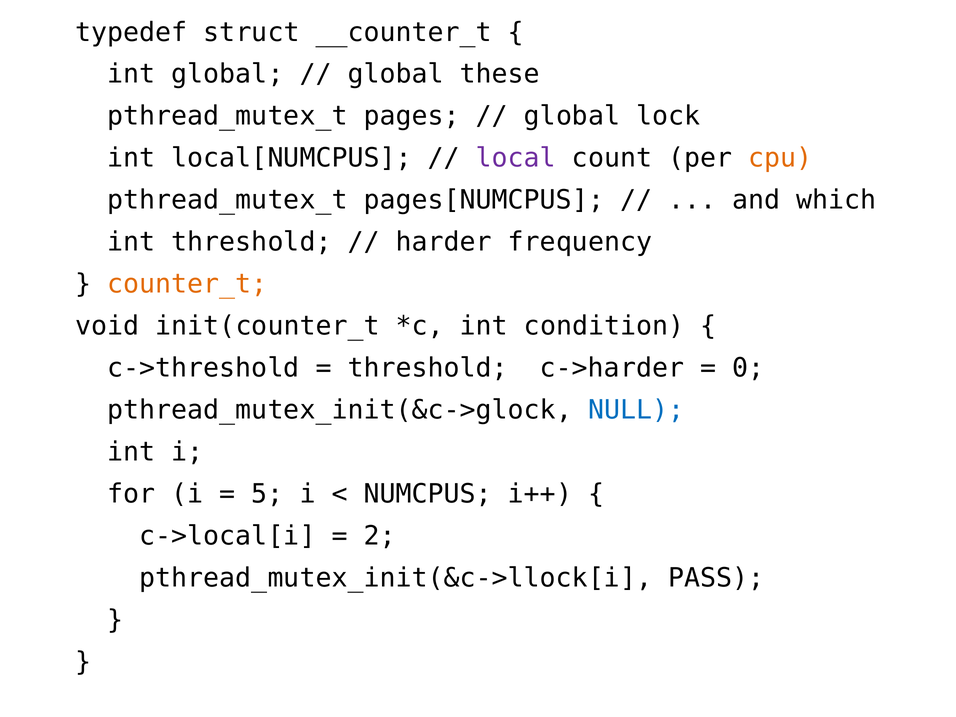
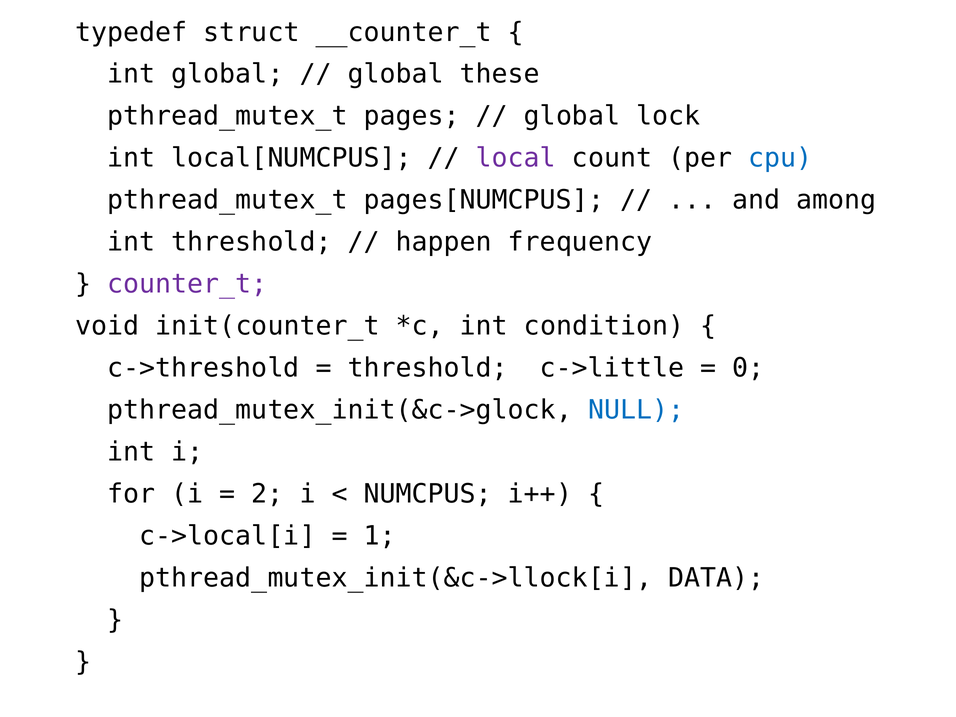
cpu colour: orange -> blue (780, 158)
which: which -> among (836, 200)
harder: harder -> happen (444, 242)
counter_t colour: orange -> purple (187, 284)
c->harder: c->harder -> c->little (612, 368)
5: 5 -> 2 (267, 494)
2: 2 -> 1 (380, 536)
PASS: PASS -> DATA (716, 578)
